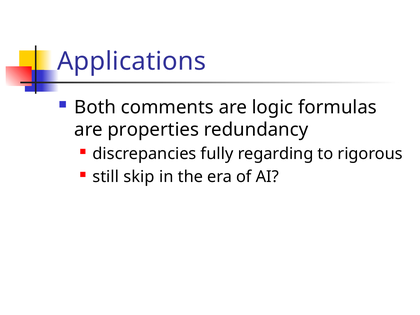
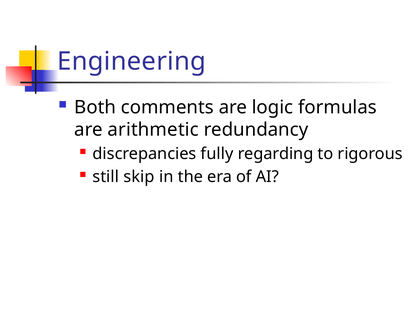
Applications: Applications -> Engineering (132, 61)
properties: properties -> arithmetic (153, 130)
